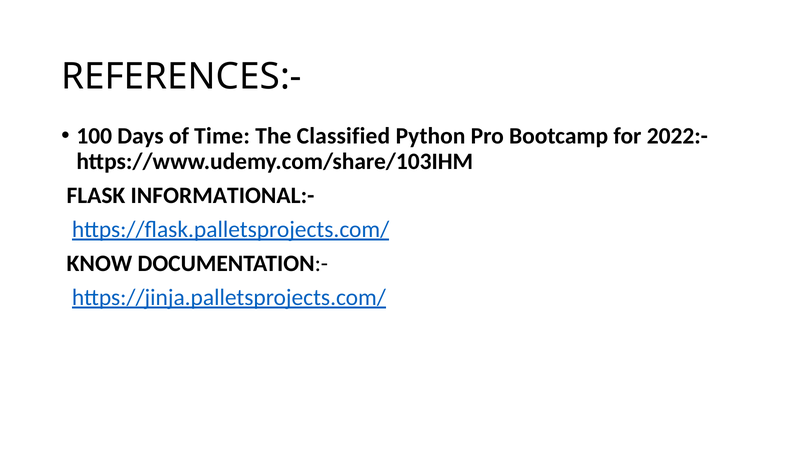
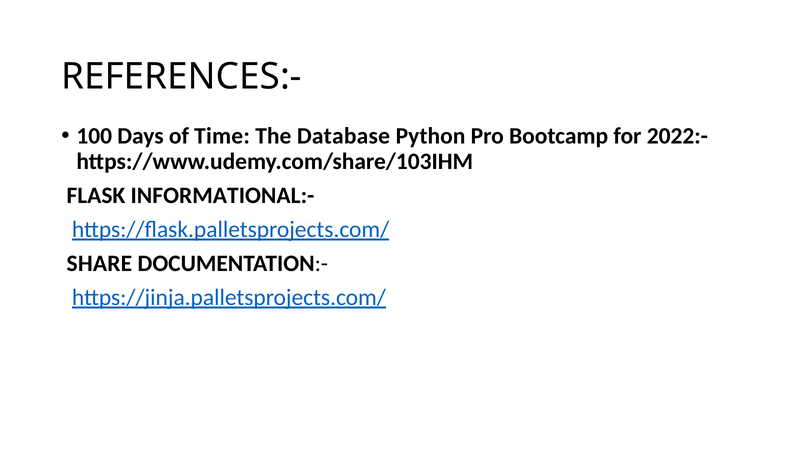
Classified: Classified -> Database (343, 136)
KNOW: KNOW -> SHARE (99, 263)
